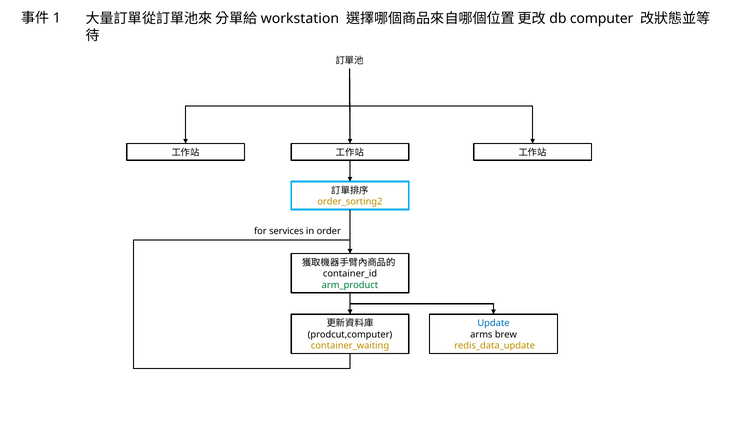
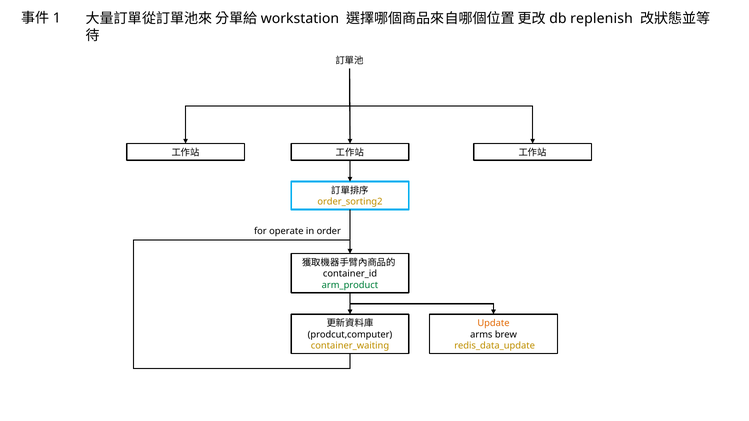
computer: computer -> replenish (602, 19)
services: services -> operate (286, 232)
Update colour: blue -> orange (494, 323)
